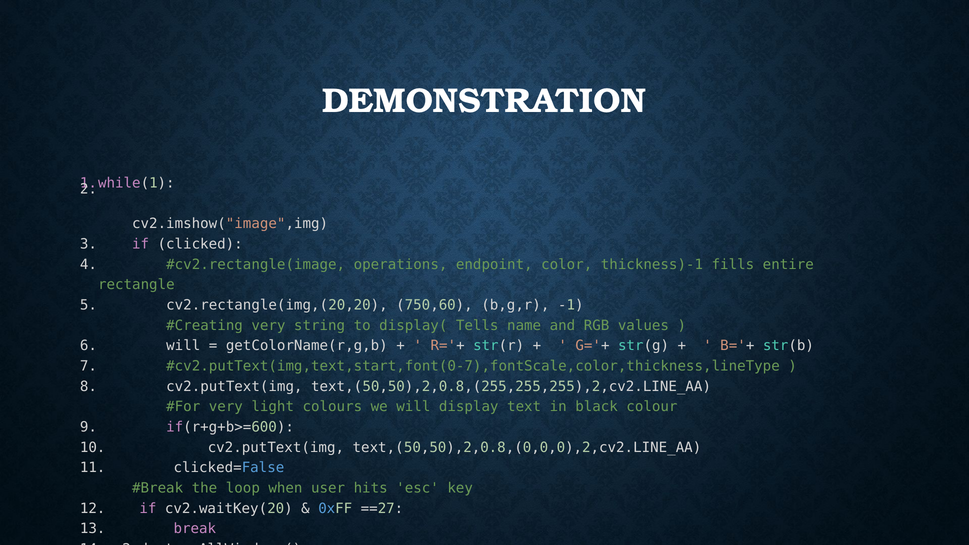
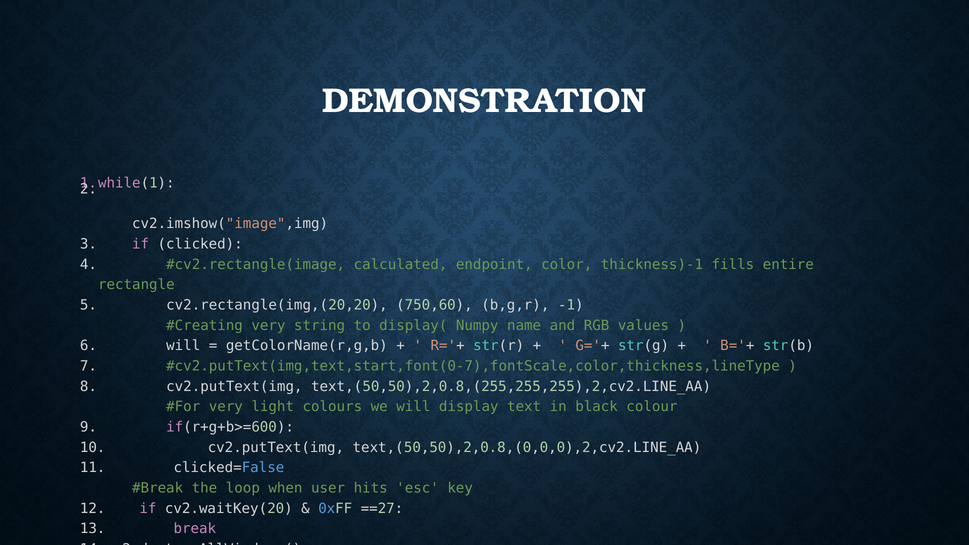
operations: operations -> calculated (401, 264)
Tells: Tells -> Numpy (477, 325)
